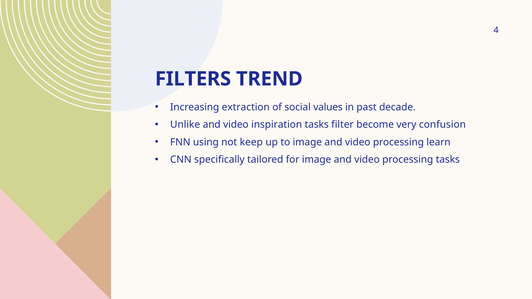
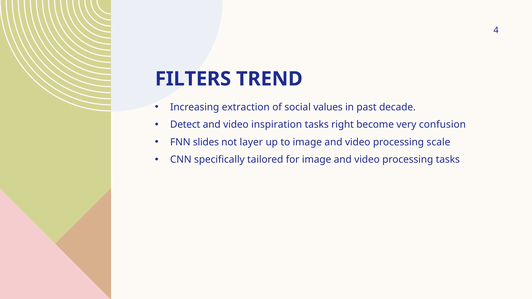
Unlike: Unlike -> Detect (185, 125)
filter: filter -> right (343, 125)
using: using -> slides (206, 142)
keep: keep -> layer (251, 142)
learn: learn -> scale (438, 142)
